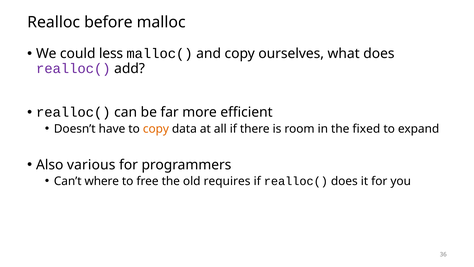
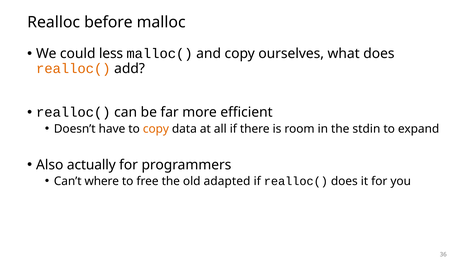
realloc( colour: purple -> orange (73, 69)
fixed: fixed -> stdin (366, 129)
various: various -> actually (91, 165)
requires: requires -> adapted (227, 181)
